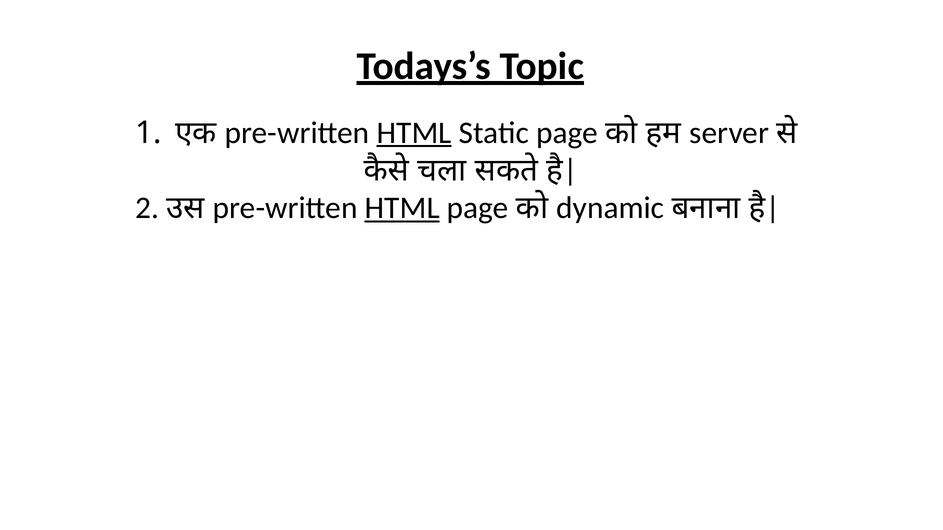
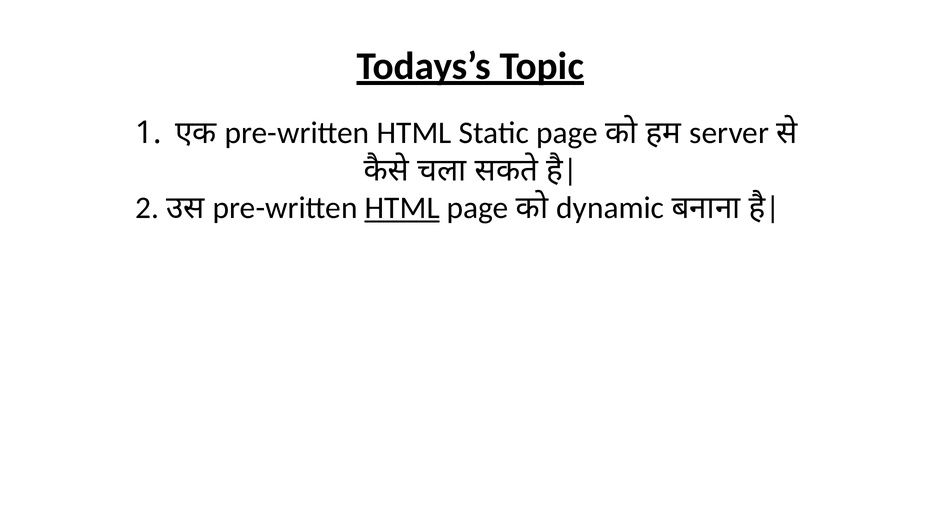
HTML underline: present -> none (414, 133)
